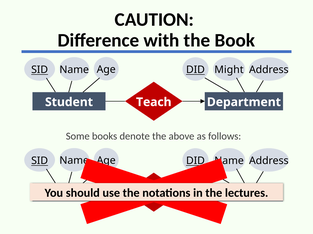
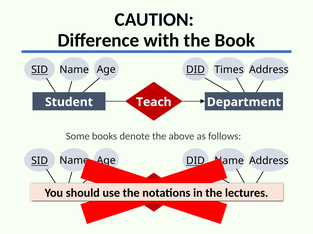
Might: Might -> Times (229, 70)
